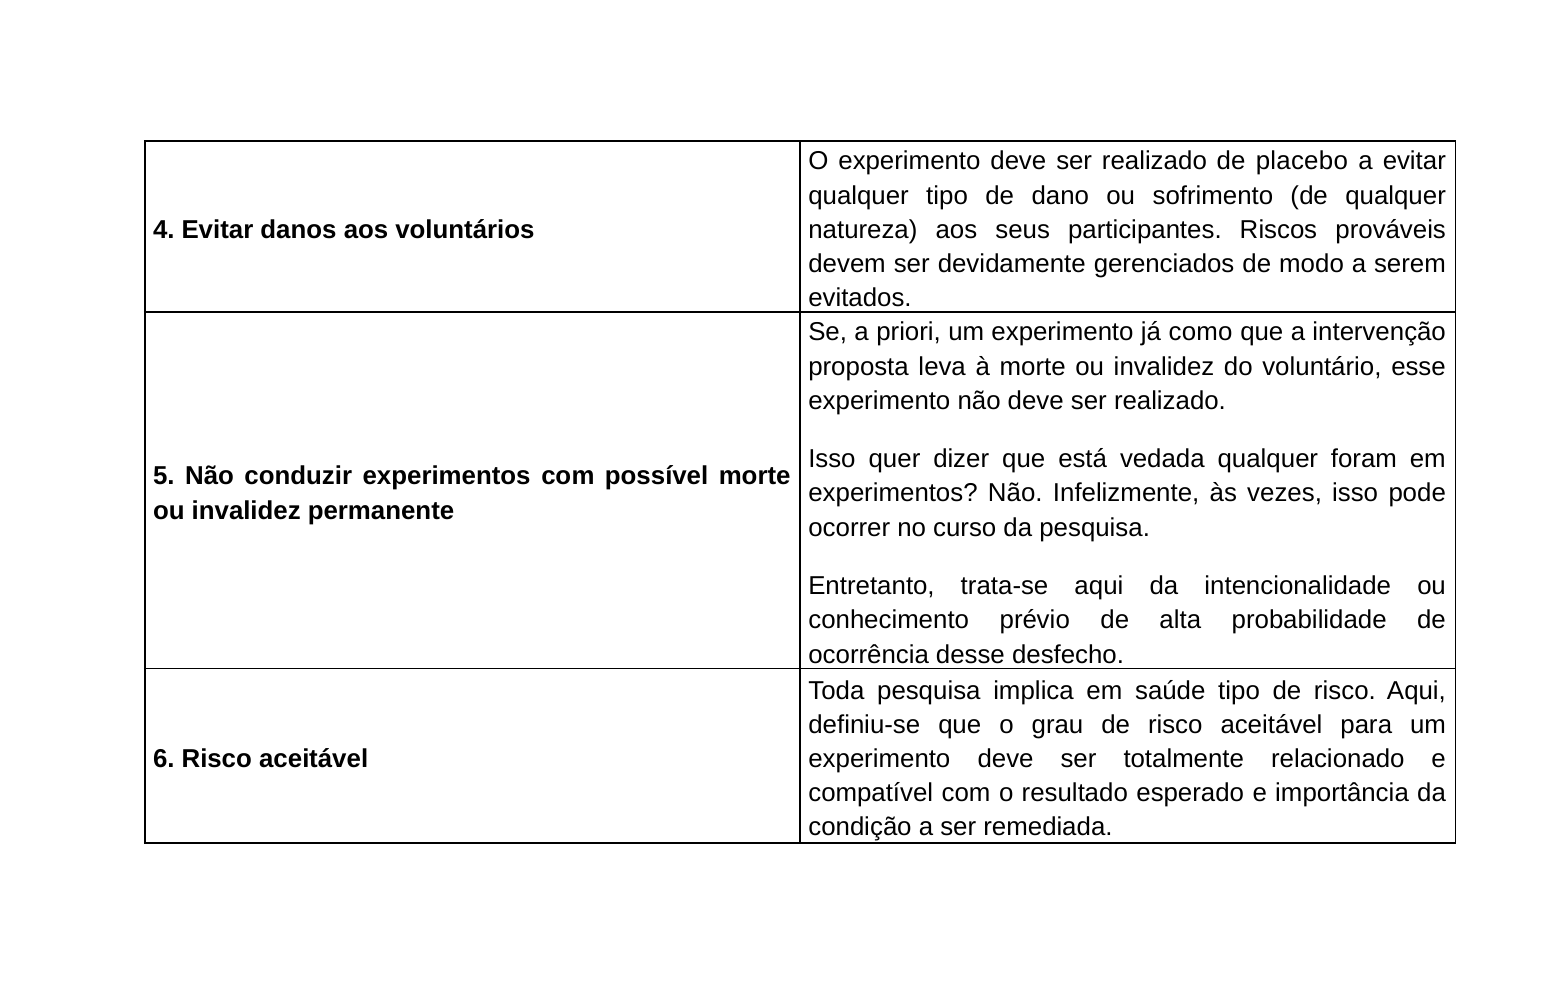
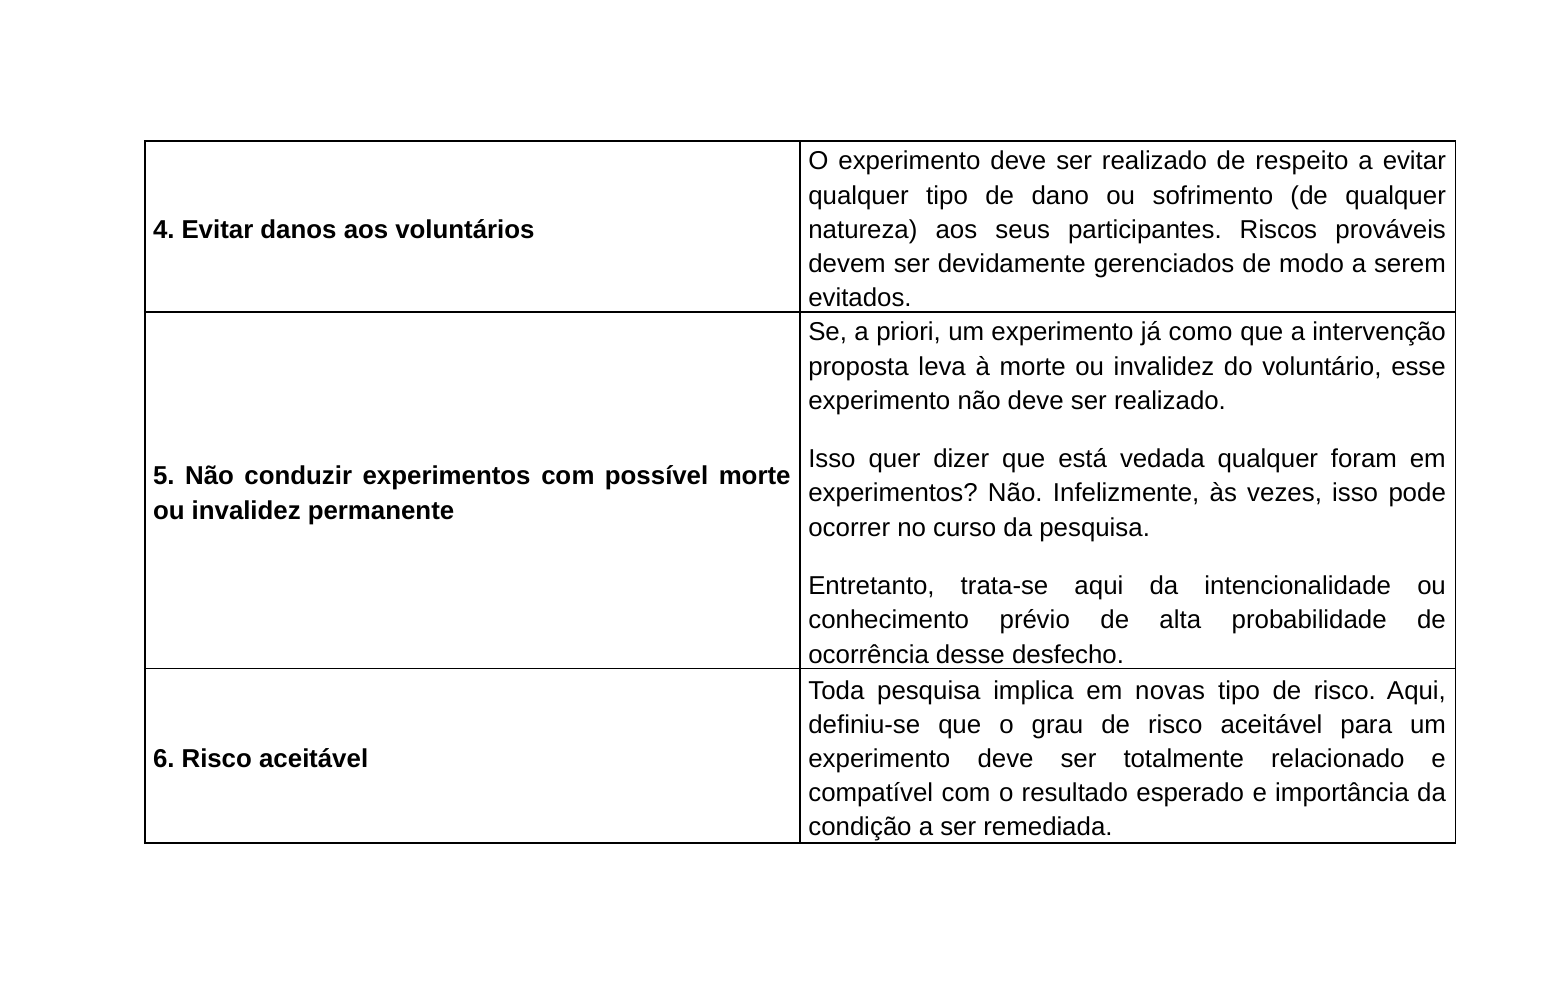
placebo: placebo -> respeito (1302, 161)
saúde: saúde -> novas (1170, 690)
